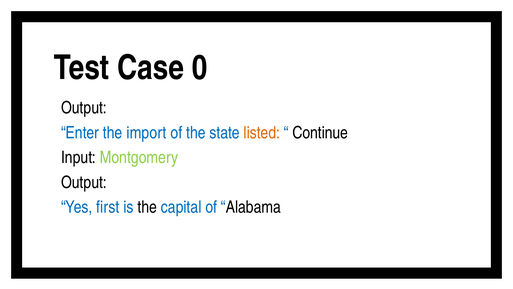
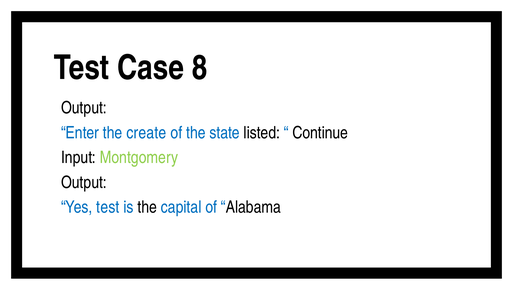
0: 0 -> 8 (200, 68)
import: import -> create (146, 133)
listed colour: orange -> black (262, 133)
Yes first: first -> test (108, 207)
